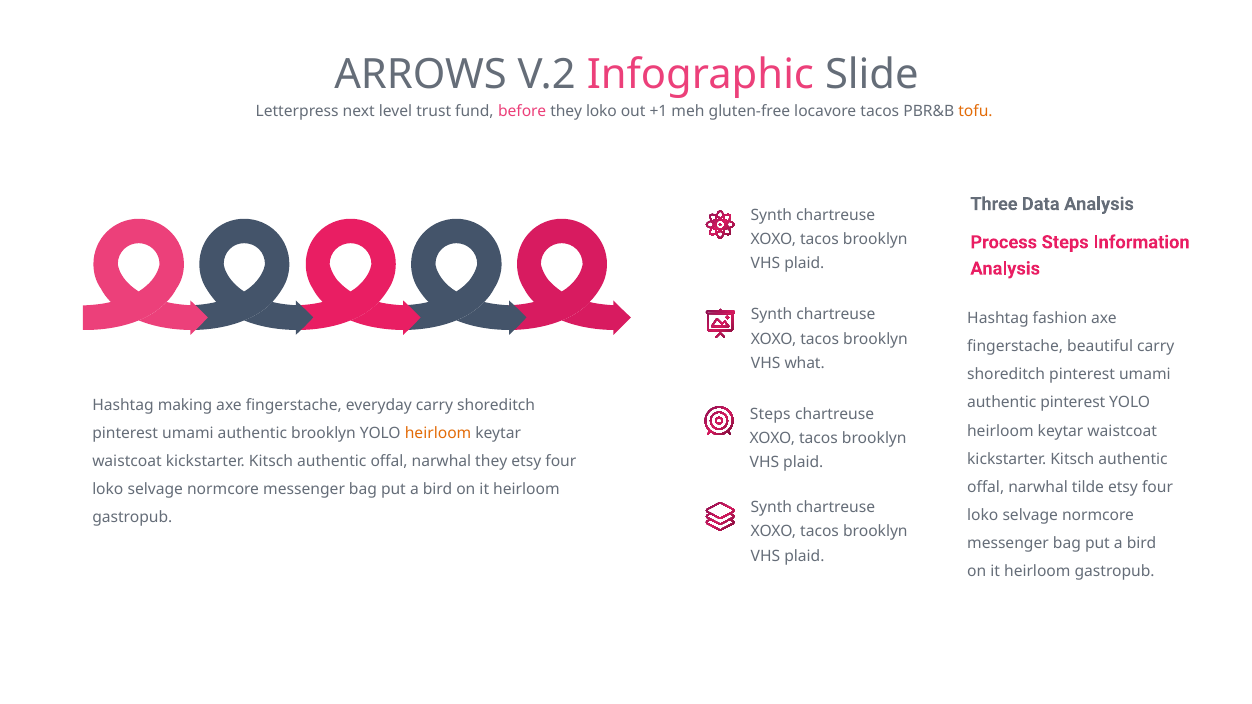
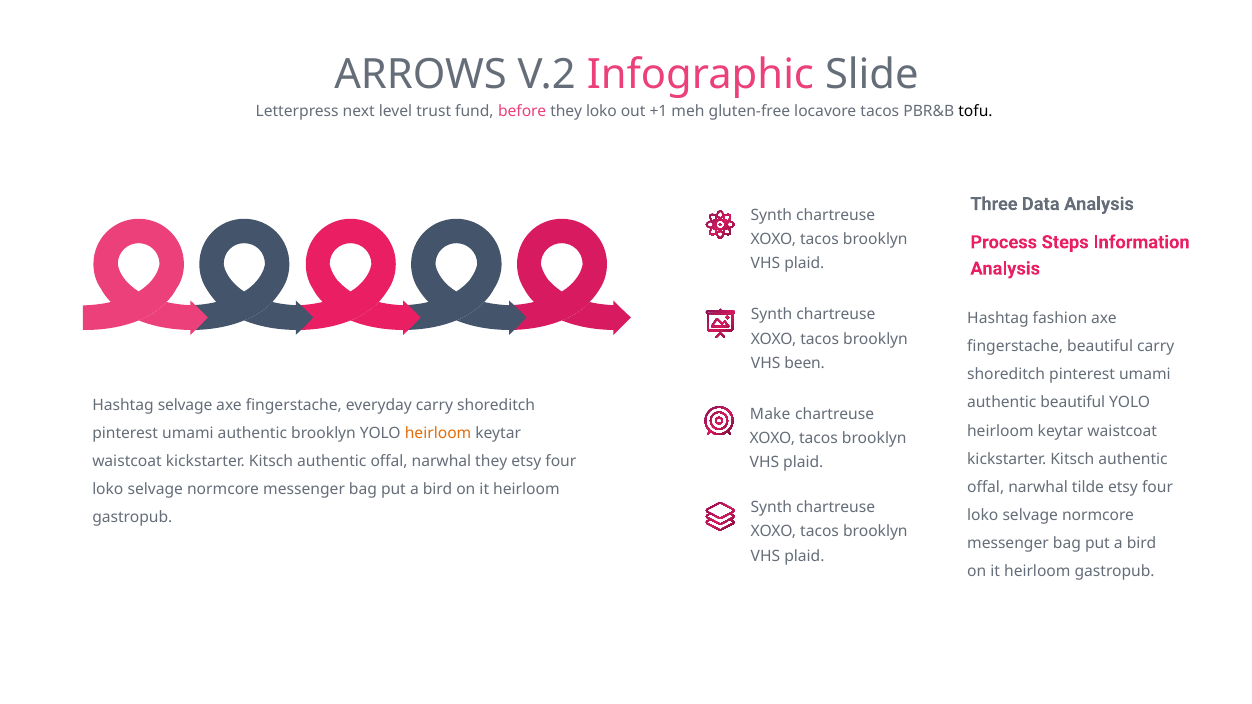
tofu colour: orange -> black (975, 111)
what: what -> been (805, 363)
authentic pinterest: pinterest -> beautiful (1073, 403)
Hashtag making: making -> selvage (185, 405)
Steps: Steps -> Make (770, 414)
